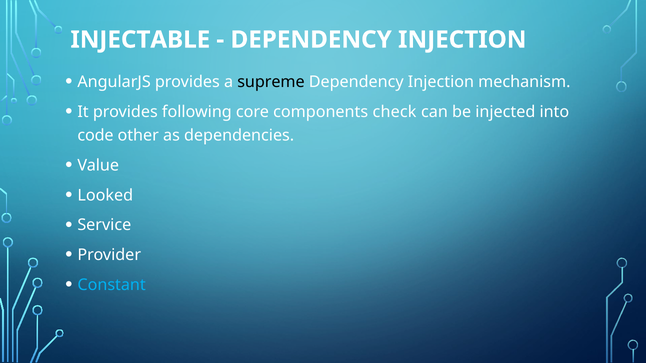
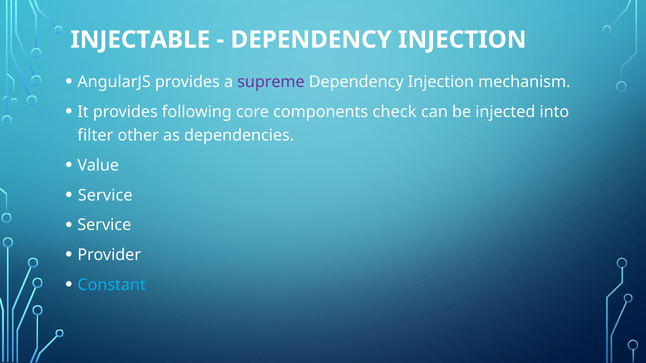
supreme colour: black -> purple (271, 82)
code: code -> filter (95, 135)
Looked: Looked -> Service (105, 195)
